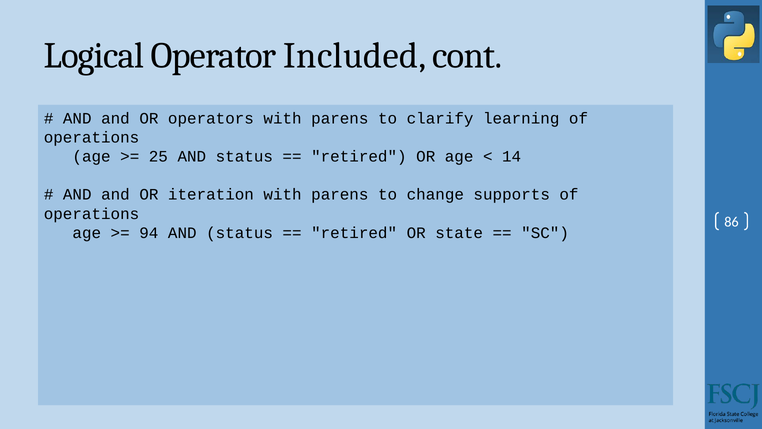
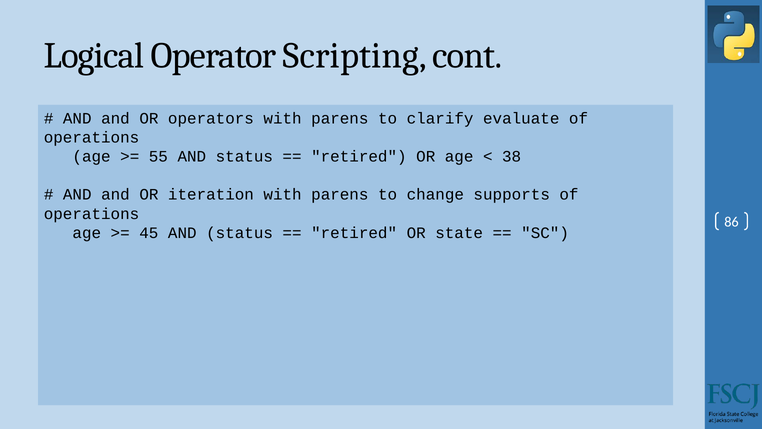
Included: Included -> Scripting (355, 55)
learning: learning -> evaluate (521, 118)
25: 25 -> 55 (158, 156)
14: 14 -> 38 (512, 156)
94: 94 -> 45 (149, 233)
